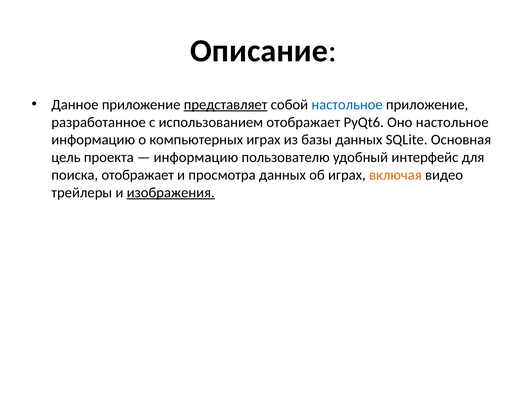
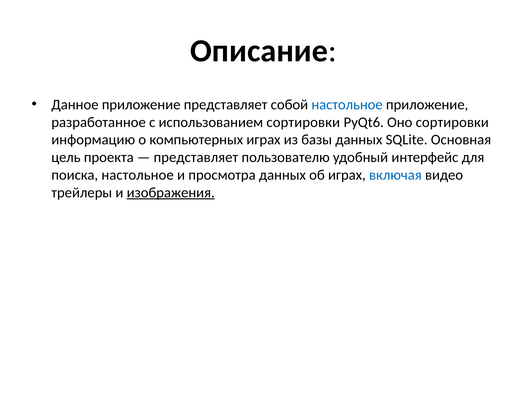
представляет underline: present -> none (226, 105)
использованием отображает: отображает -> сортировки (303, 122)
Оно настольное: настольное -> сортировки (452, 122)
информацию: информацию -> представляет (196, 157)
поиска отображает: отображает -> настольное (138, 175)
включая colour: orange -> blue (395, 175)
